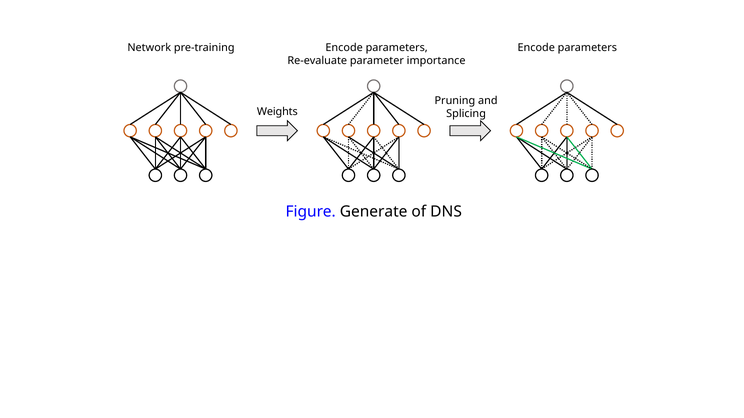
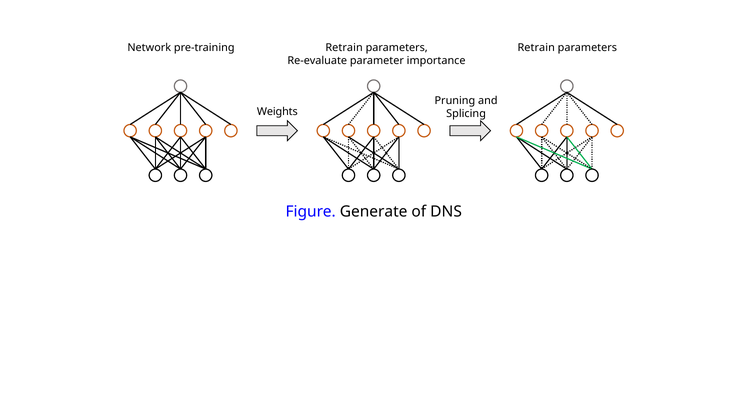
pre-training Encode: Encode -> Retrain (344, 48)
Encode: Encode -> Retrain (536, 48)
